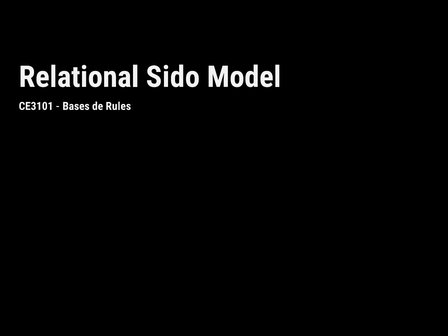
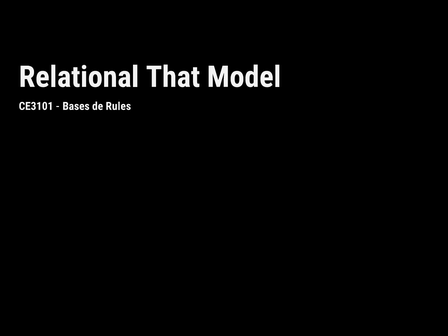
Sido: Sido -> That (173, 77)
